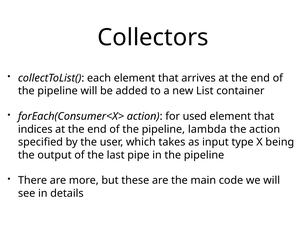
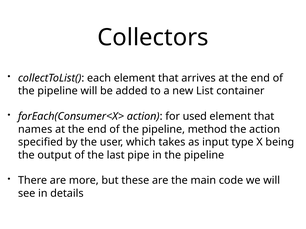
indices: indices -> names (35, 130)
lambda: lambda -> method (207, 130)
